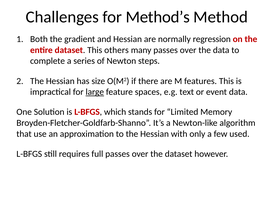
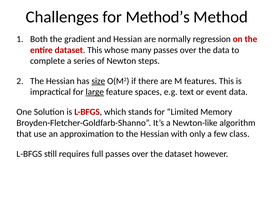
others: others -> whose (117, 50)
size underline: none -> present (98, 81)
used: used -> class (239, 134)
